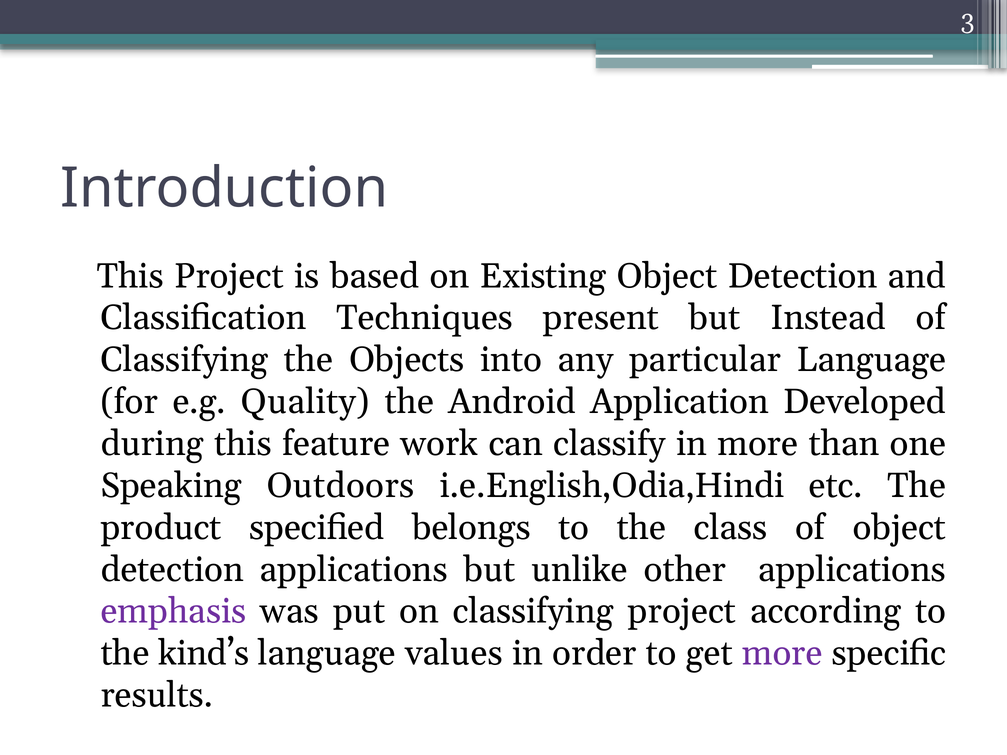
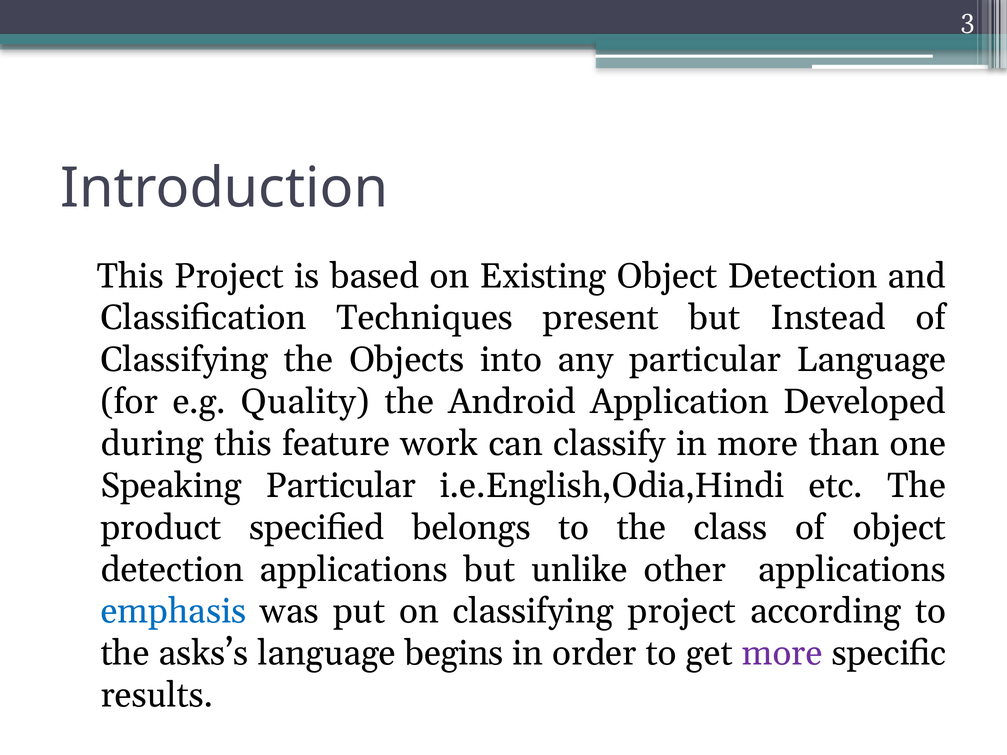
Speaking Outdoors: Outdoors -> Particular (341, 486)
emphasis colour: purple -> blue (173, 612)
kind’s: kind’s -> asks’s (204, 654)
values: values -> begins (454, 654)
